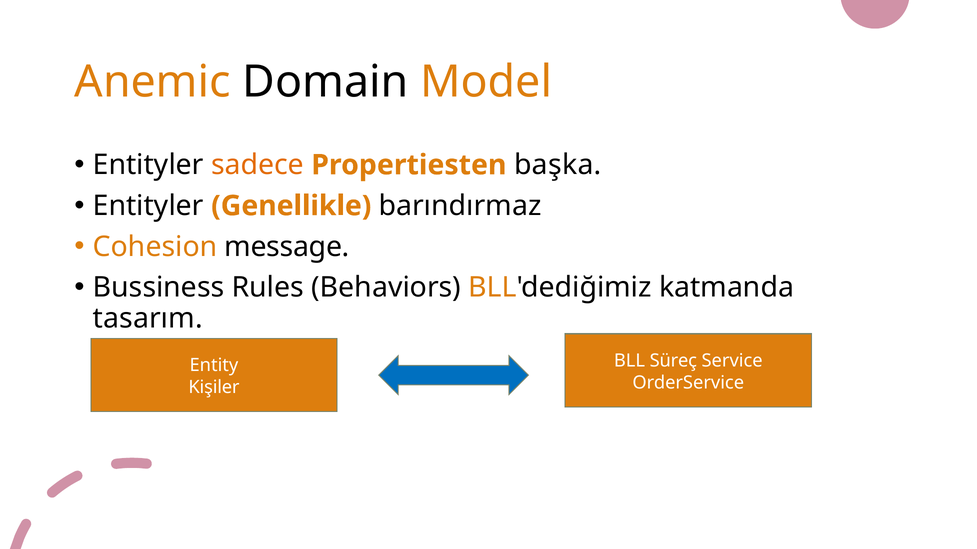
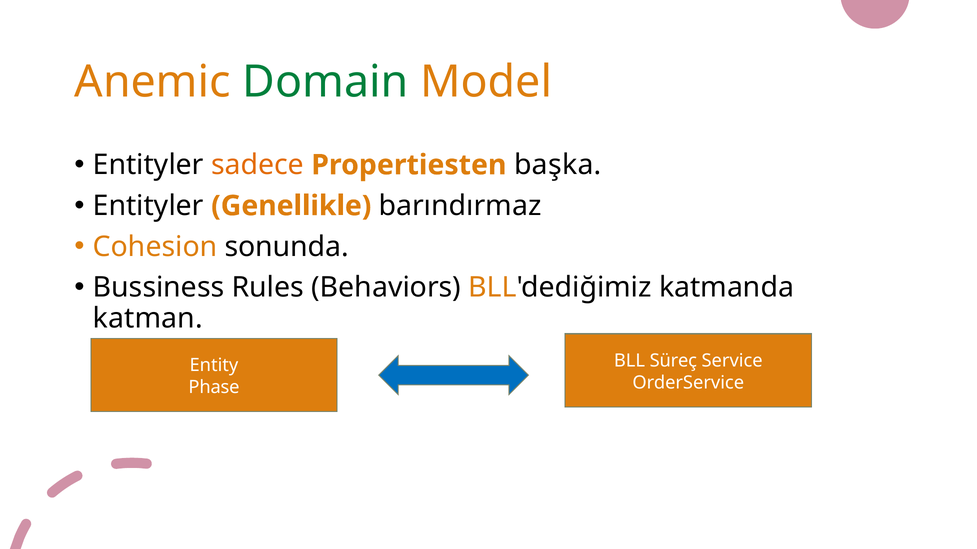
Domain colour: black -> green (325, 82)
message: message -> sonunda (287, 247)
tasarım: tasarım -> katman (148, 319)
Kişiler: Kişiler -> Phase (214, 388)
